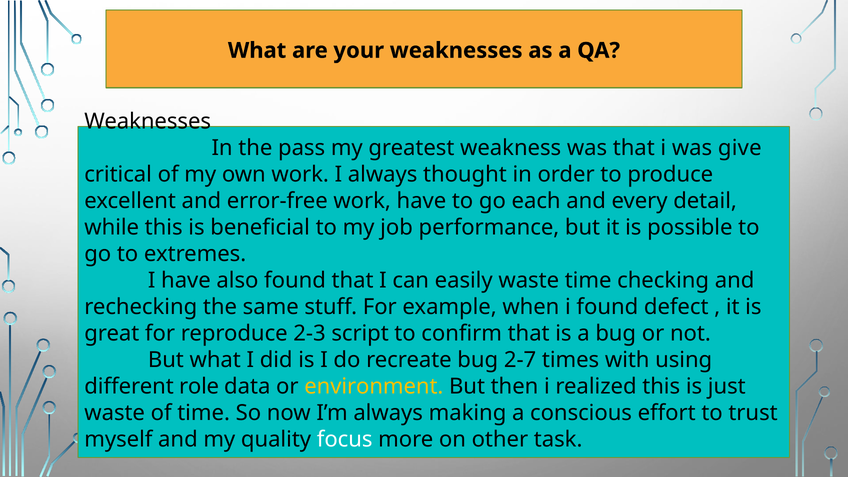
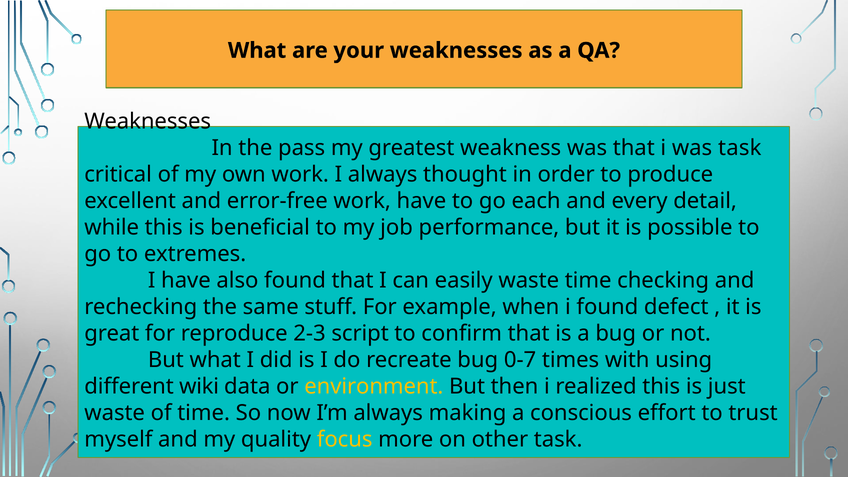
was give: give -> task (740, 148)
2-7: 2-7 -> 0-7 (520, 360)
role: role -> wiki (199, 386)
focus colour: white -> yellow (345, 439)
